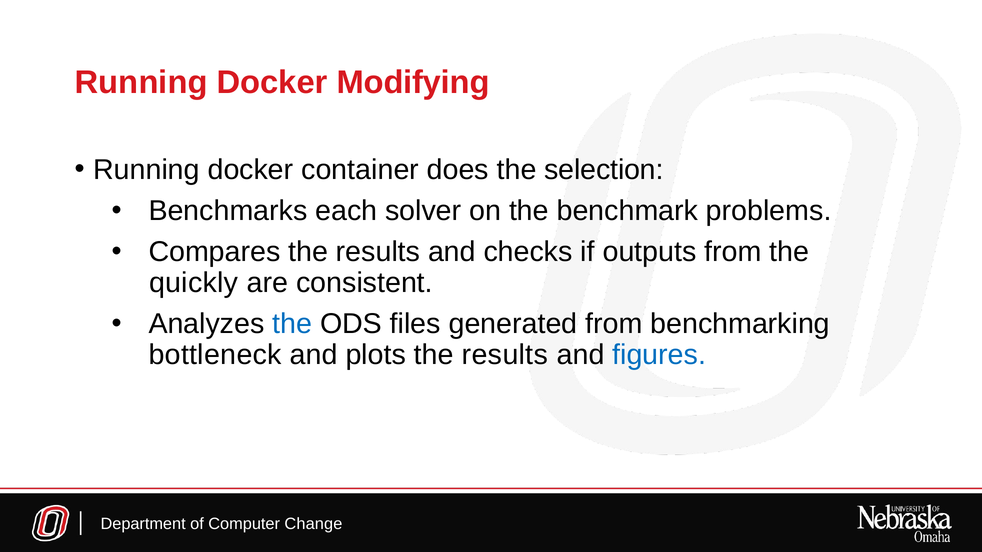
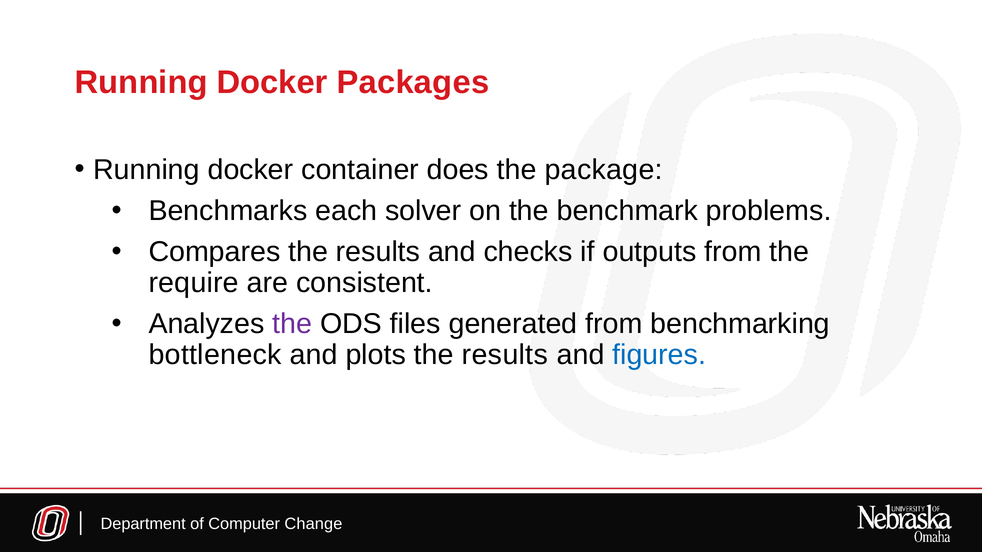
Modifying: Modifying -> Packages (413, 83)
selection: selection -> package (604, 170)
quickly: quickly -> require (194, 283)
the colour: blue -> purple (292, 324)
